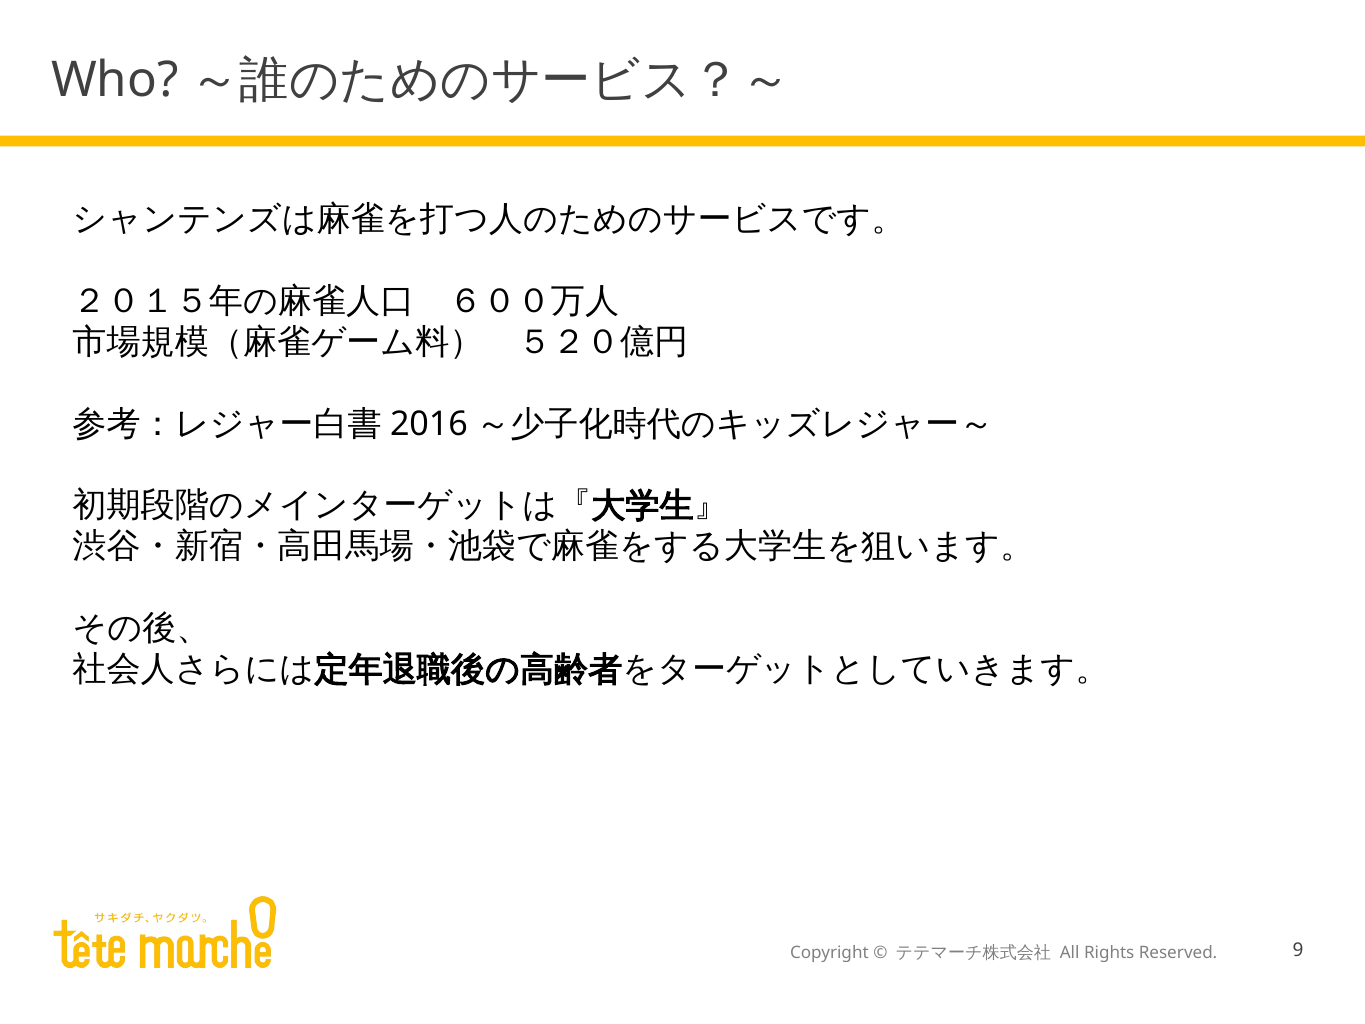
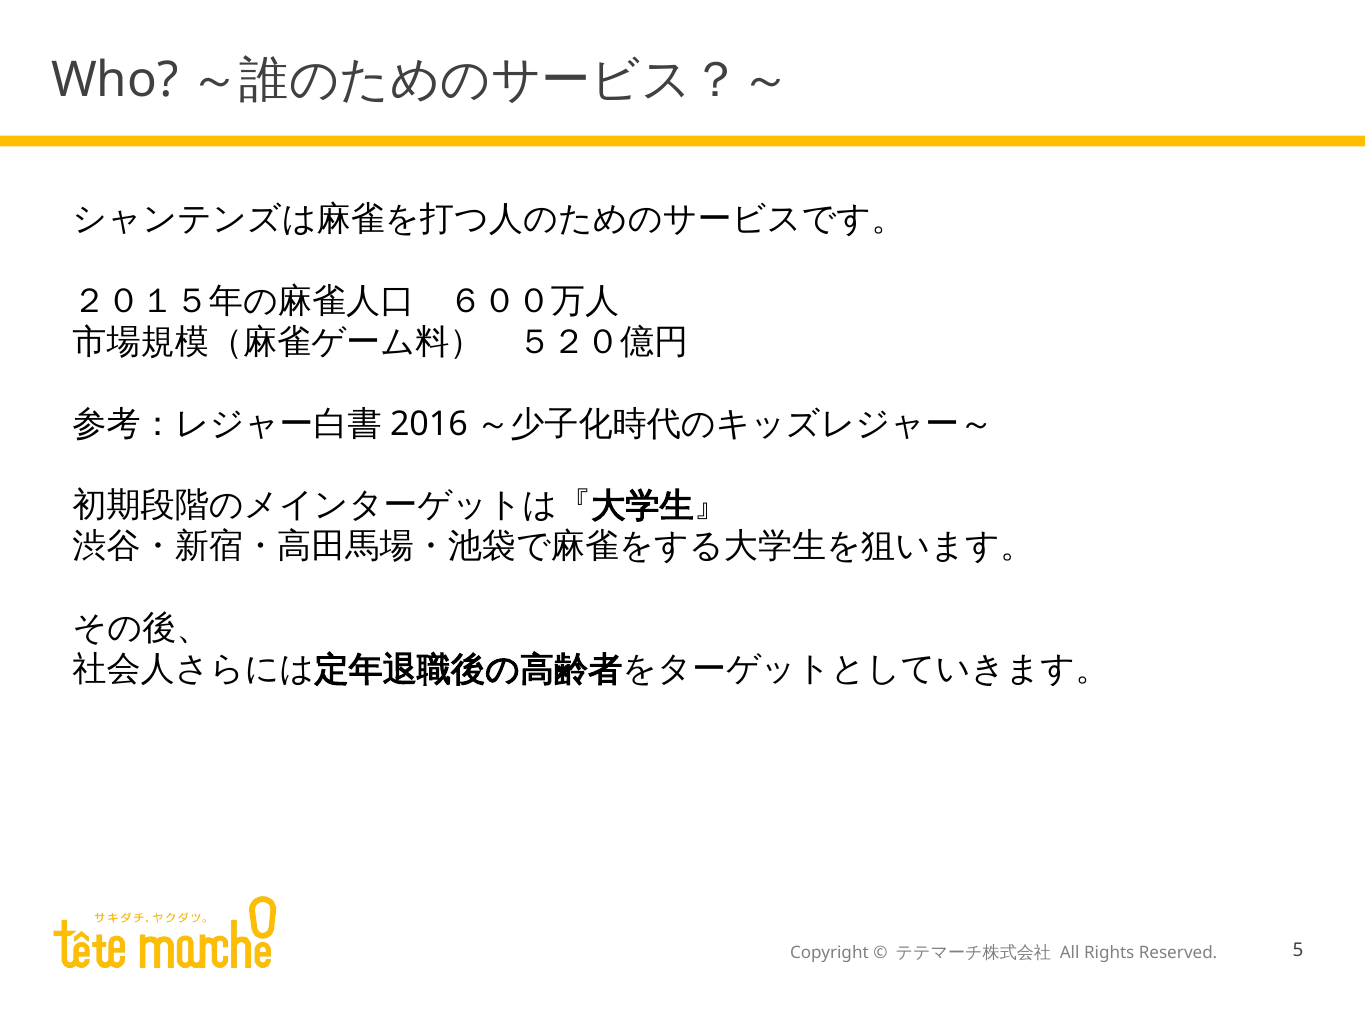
9: 9 -> 5 (1298, 950)
